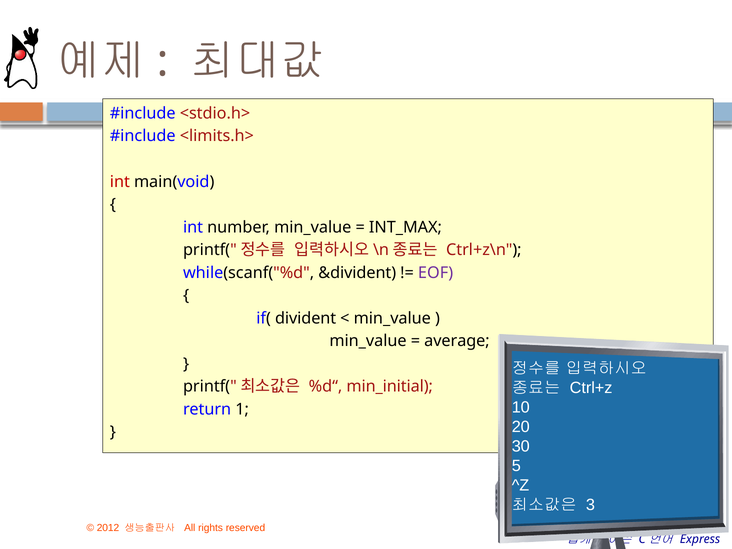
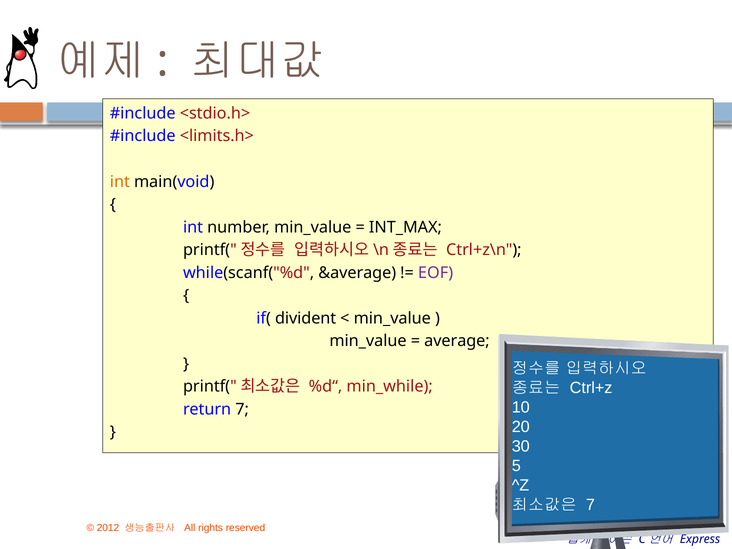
int colour: red -> orange (120, 182)
&divident: &divident -> &average (357, 273)
min_initial: min_initial -> min_while (390, 387)
return 1: 1 -> 7 (242, 409)
3: 3 -> 7 (590, 505)
